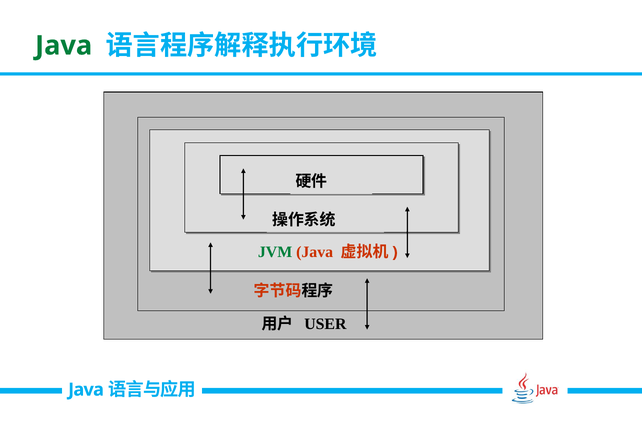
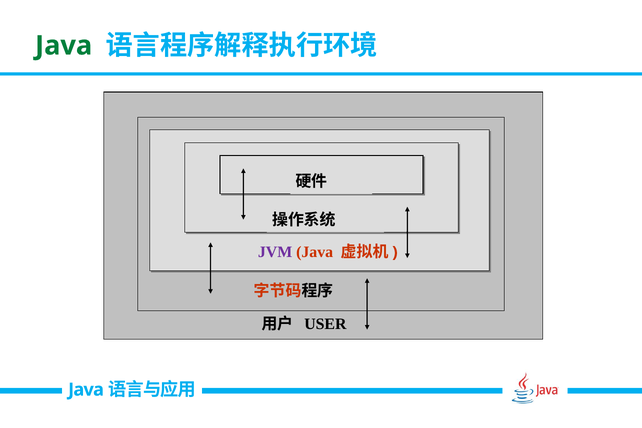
JVM colour: green -> purple (275, 252)
